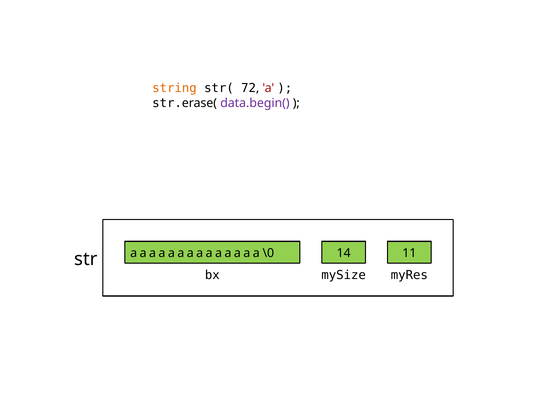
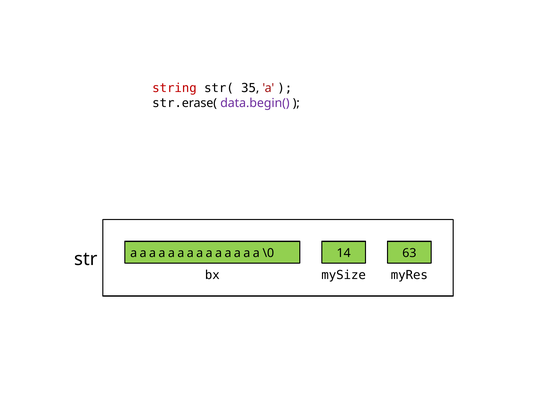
string colour: orange -> red (174, 88)
72: 72 -> 35 (249, 88)
11: 11 -> 63 (409, 253)
